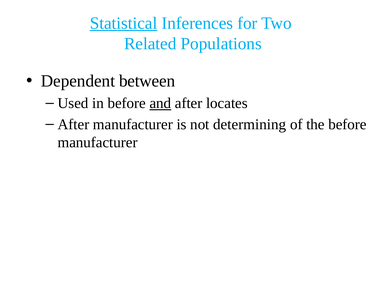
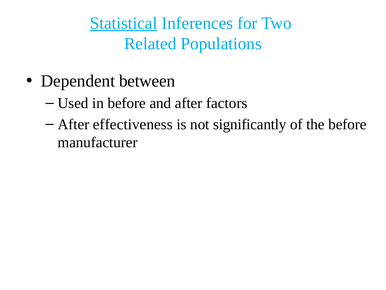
and underline: present -> none (160, 103)
locates: locates -> factors (227, 103)
After manufacturer: manufacturer -> effectiveness (133, 124)
determining: determining -> significantly (250, 124)
